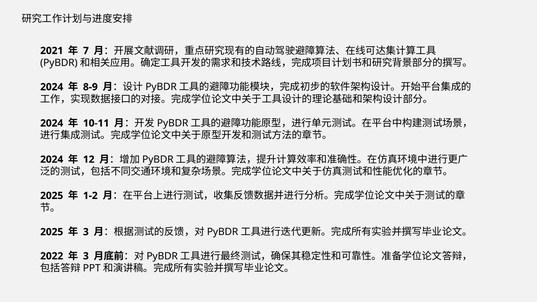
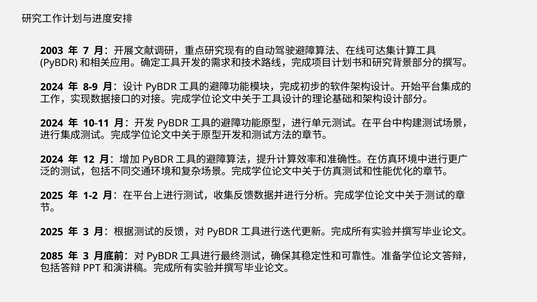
2021: 2021 -> 2003 (52, 51)
2022: 2022 -> 2085 (52, 256)
